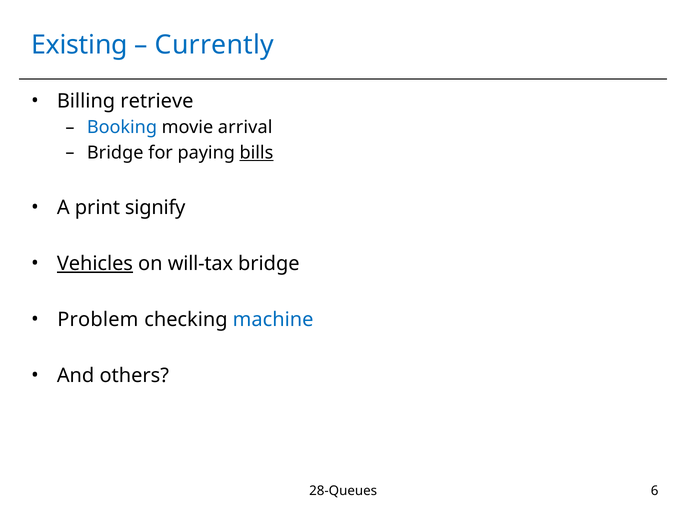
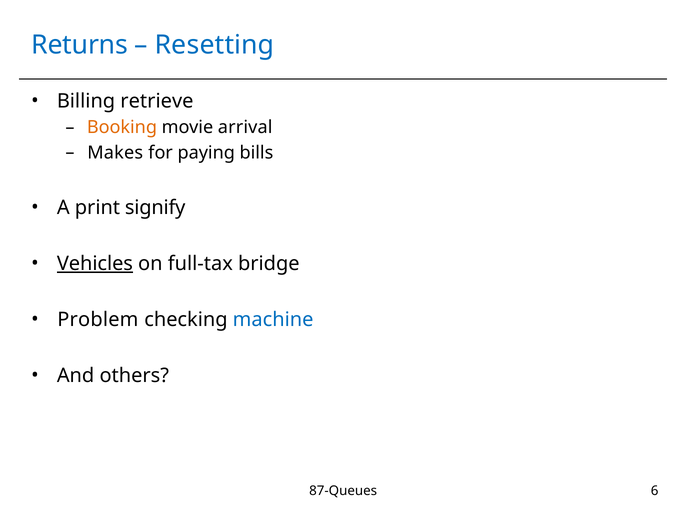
Existing: Existing -> Returns (79, 45)
Currently: Currently -> Resetting (215, 45)
Booking colour: blue -> orange (122, 128)
Bridge: Bridge -> Makes (115, 153)
bills underline: present -> none (256, 153)
will-tax: will-tax -> full-tax (200, 264)
28-Queues: 28-Queues -> 87-Queues (343, 491)
